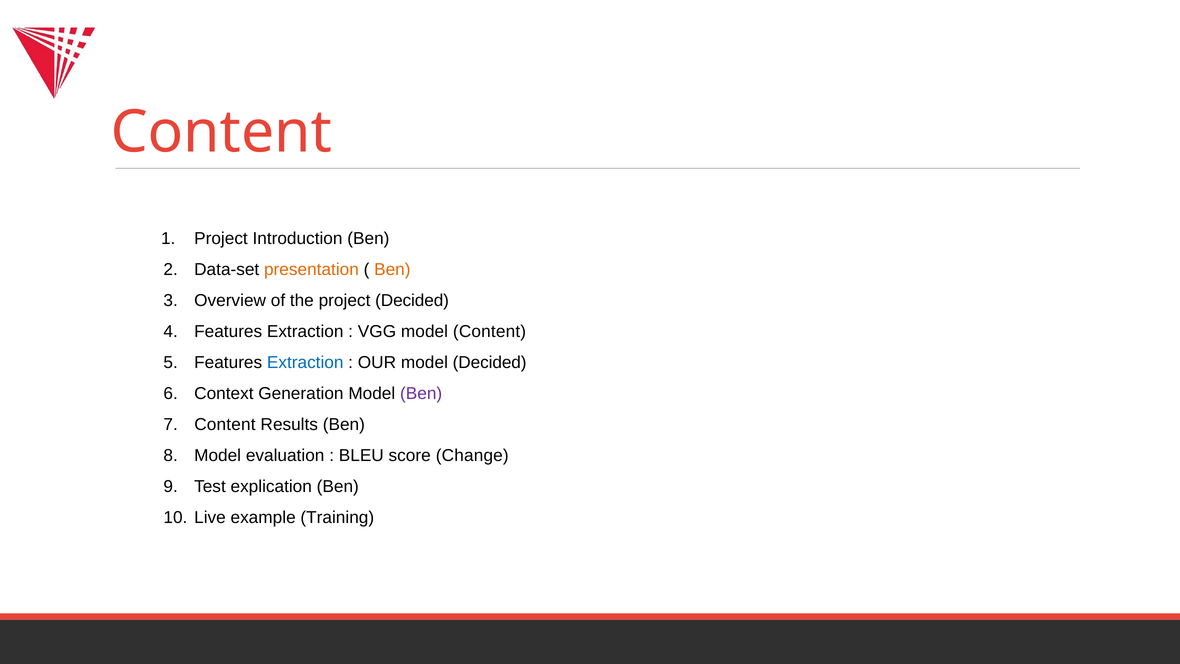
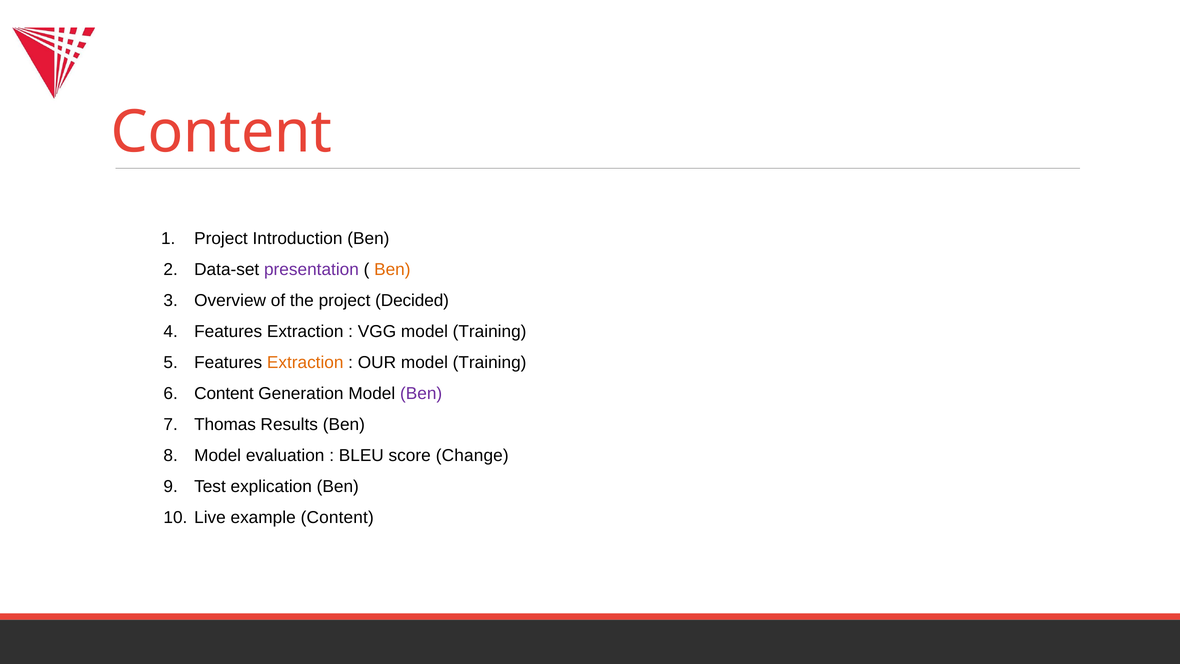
presentation colour: orange -> purple (311, 270)
VGG model Content: Content -> Training (490, 332)
Extraction colour: blue -> orange (305, 363)
OUR model Decided: Decided -> Training (490, 363)
Context: Context -> Content (224, 394)
Content: Content -> Thomas (225, 424)
example Training: Training -> Content (337, 517)
